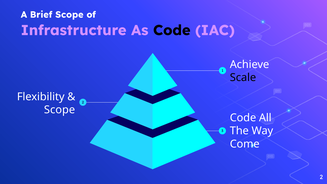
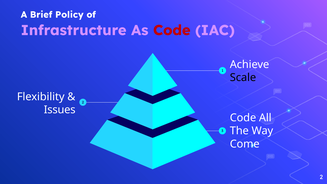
Brief Scope: Scope -> Policy (69, 15)
Code colour: black -> red (172, 30)
Scope: Scope -> Issues (60, 110)
